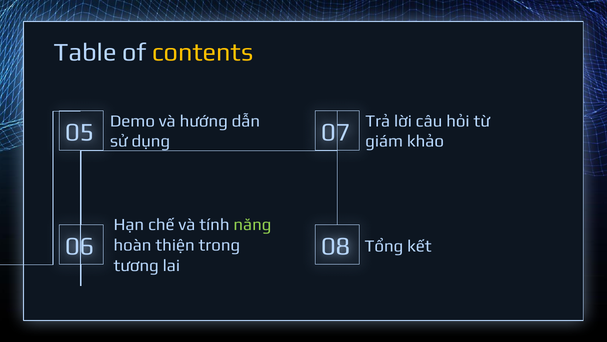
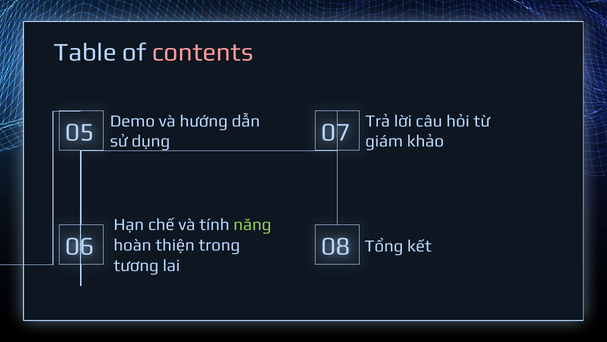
contents colour: yellow -> pink (203, 53)
